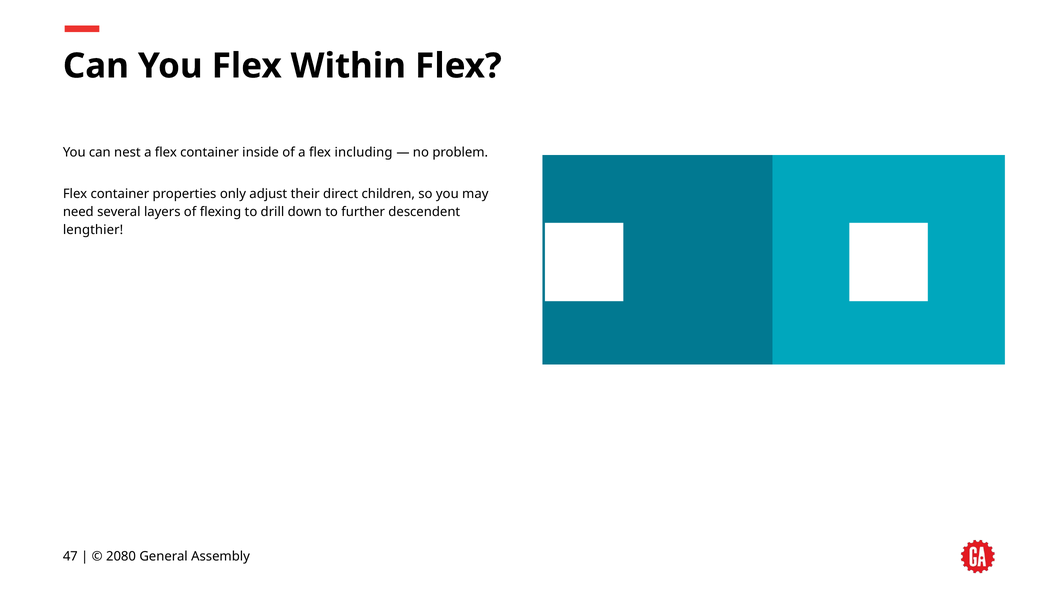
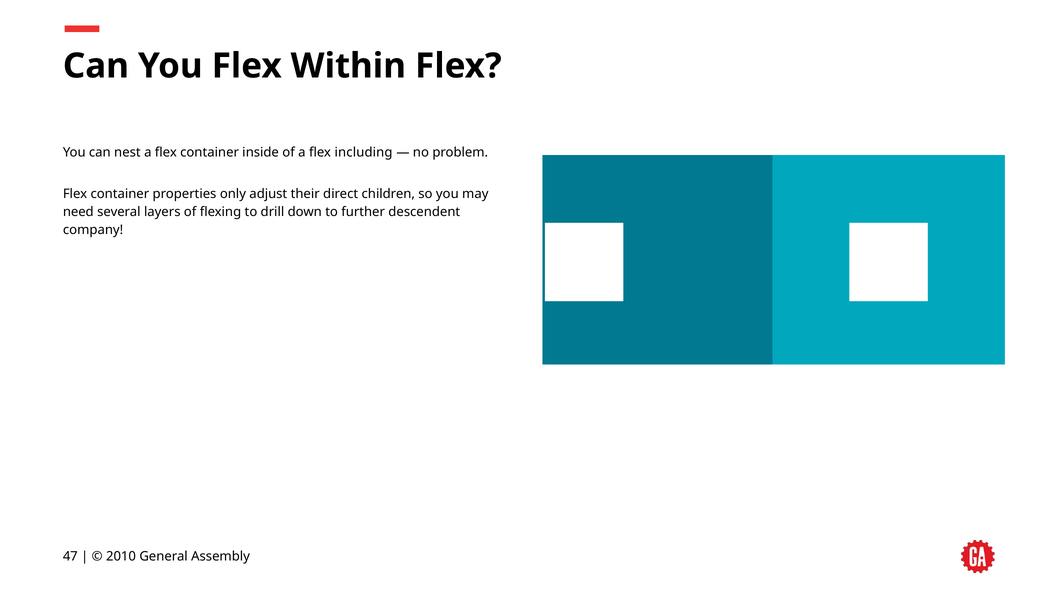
lengthier: lengthier -> company (93, 230)
2080: 2080 -> 2010 (121, 557)
